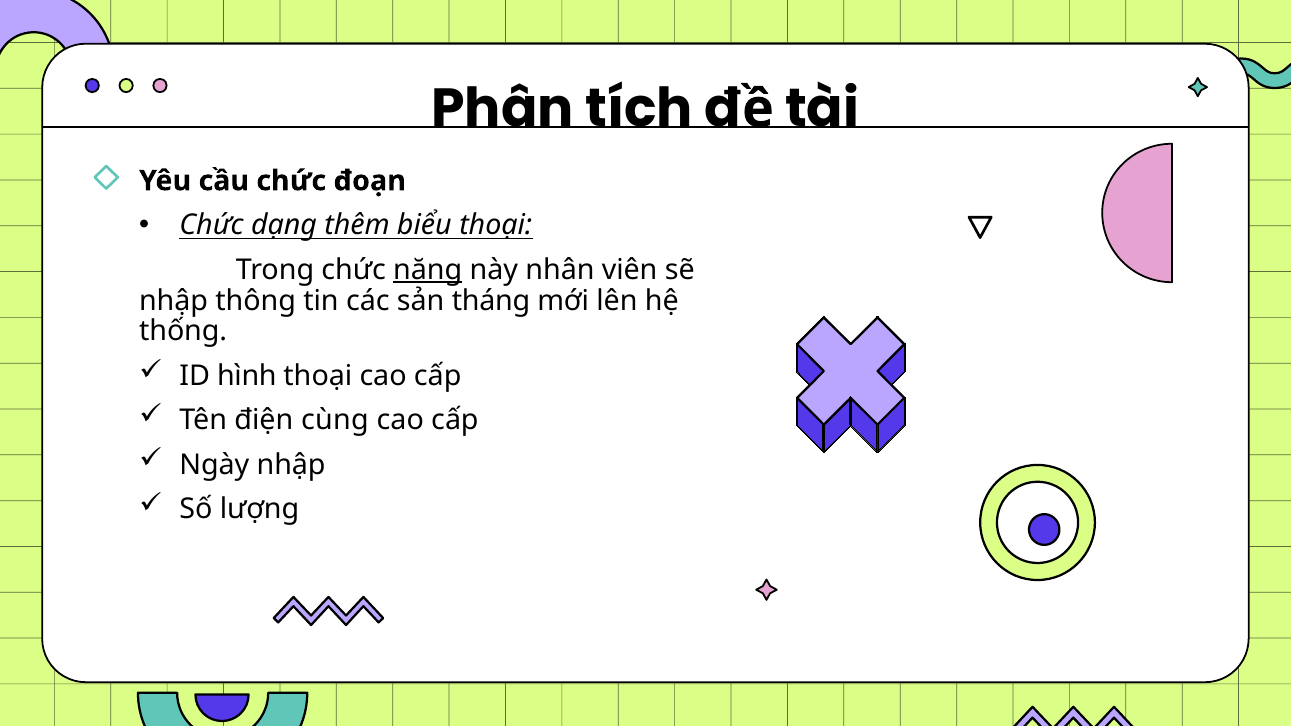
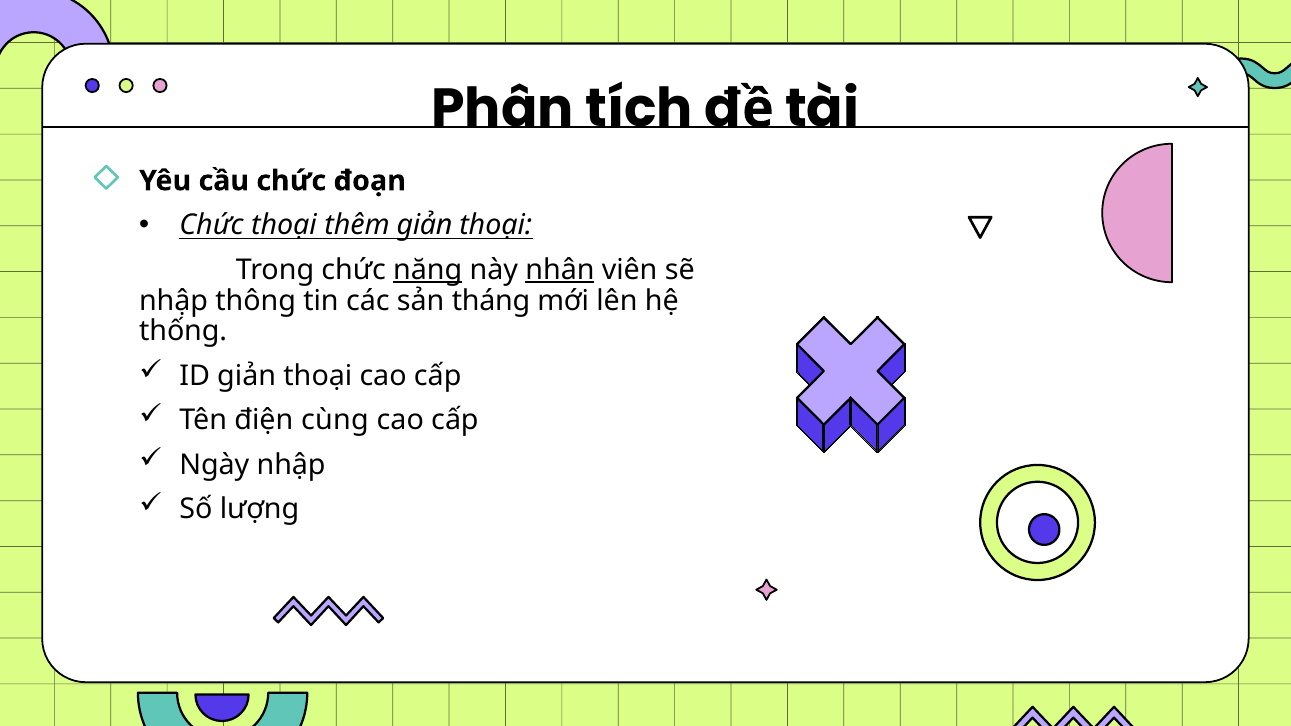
Chức dạng: dạng -> thoại (284, 225)
thêm biểu: biểu -> giản (425, 225)
nhân underline: none -> present (560, 270)
ID hình: hình -> giản (247, 376)
